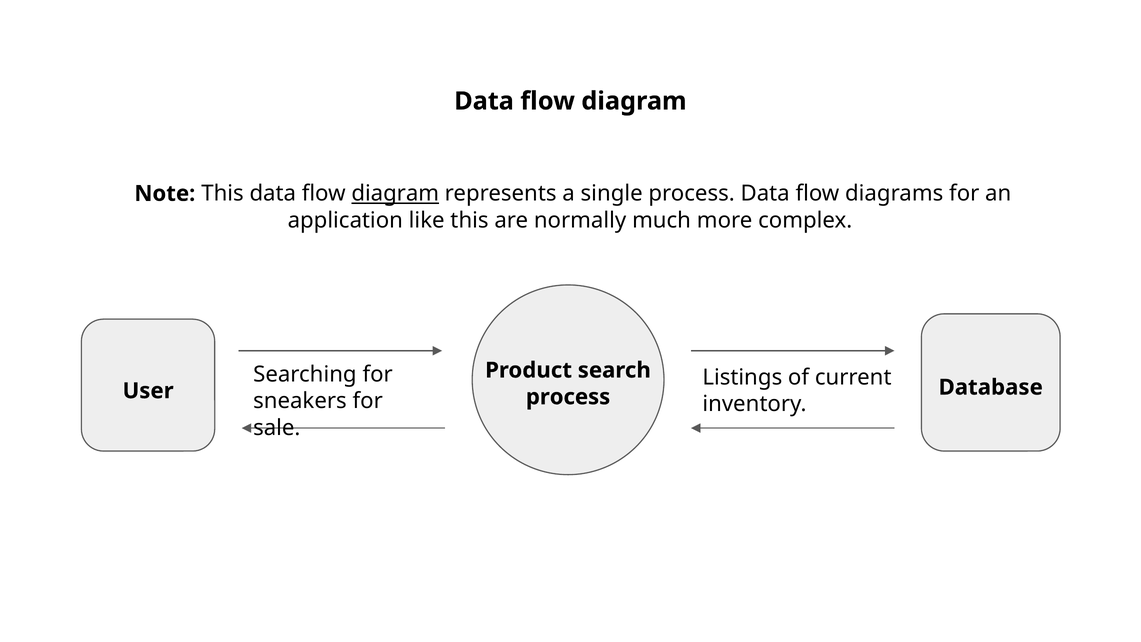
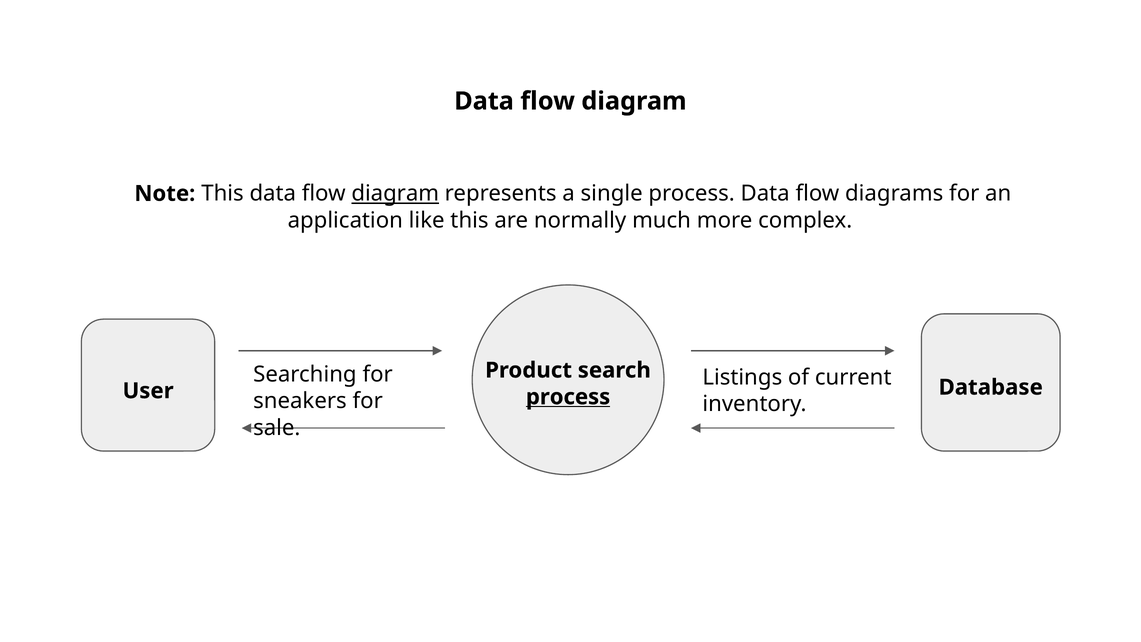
process underline: none -> present (568, 397)
